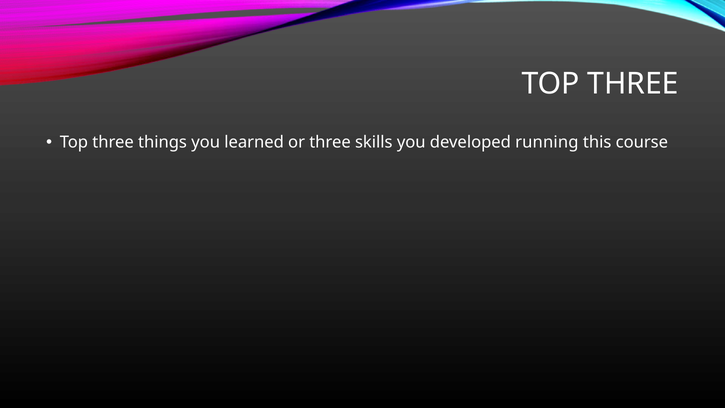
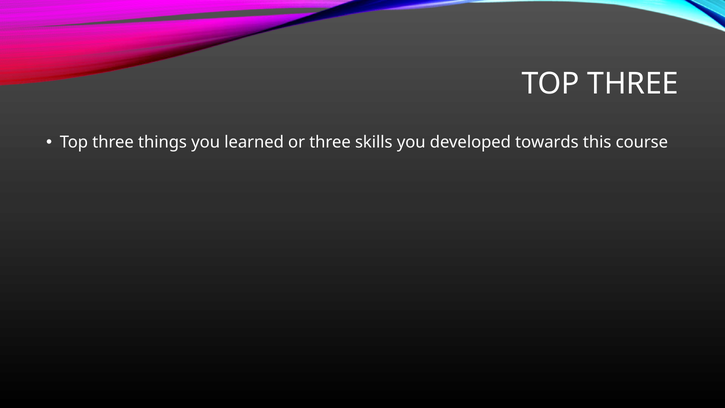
running: running -> towards (547, 142)
